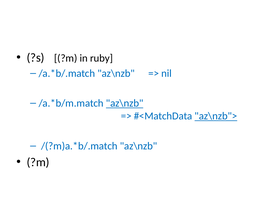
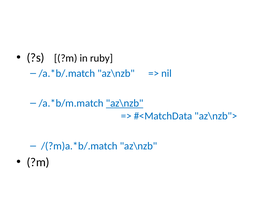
az\nzb"> underline: present -> none (216, 116)
